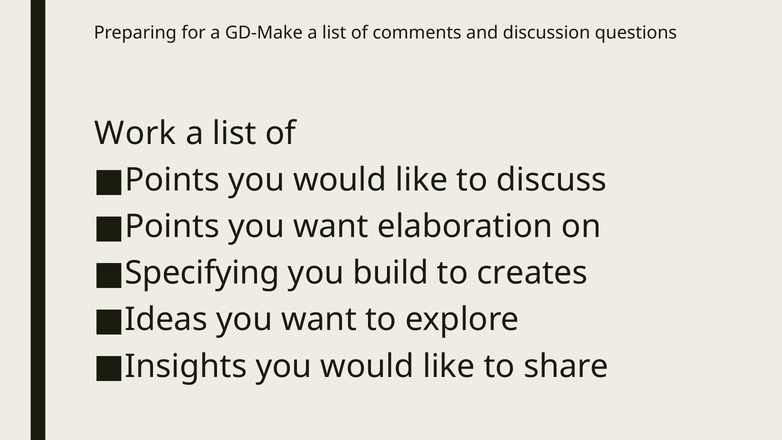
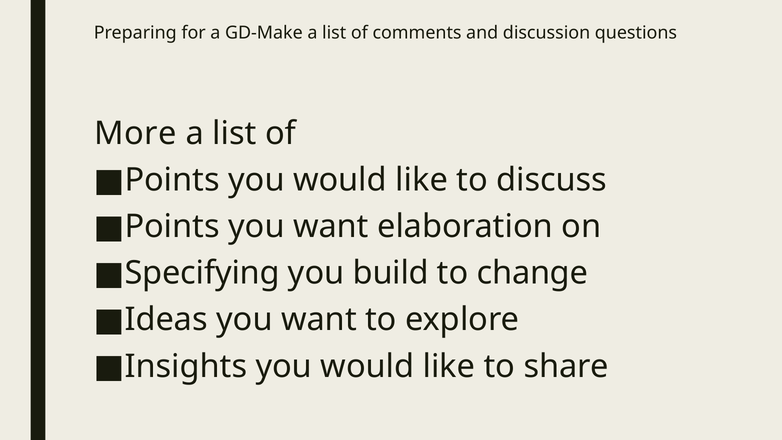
Work: Work -> More (135, 134)
creates: creates -> change (532, 273)
